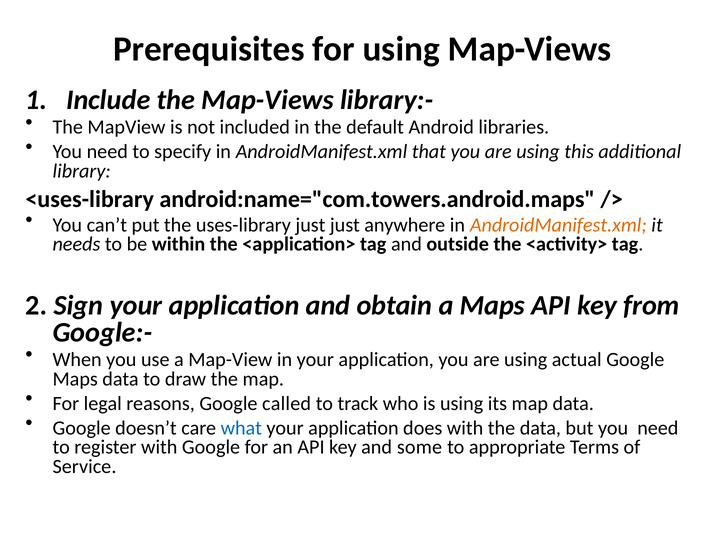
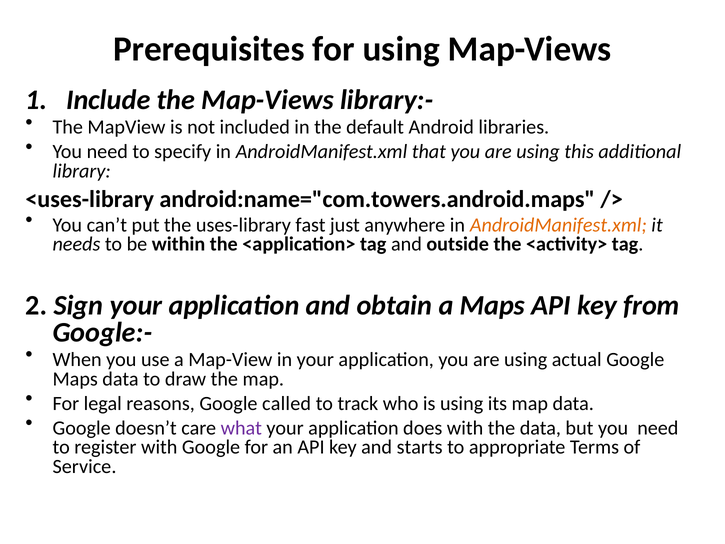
uses-library just: just -> fast (311, 225)
what colour: blue -> purple (241, 428)
some: some -> starts (420, 447)
